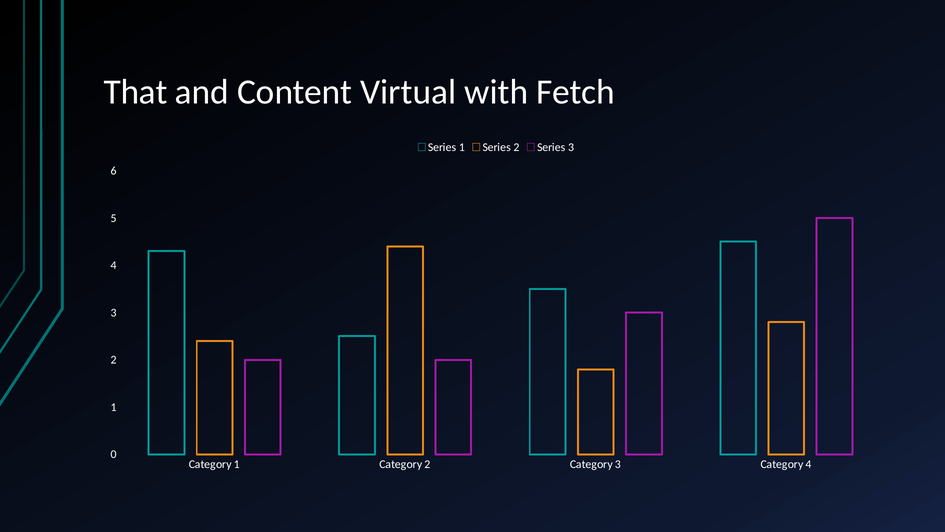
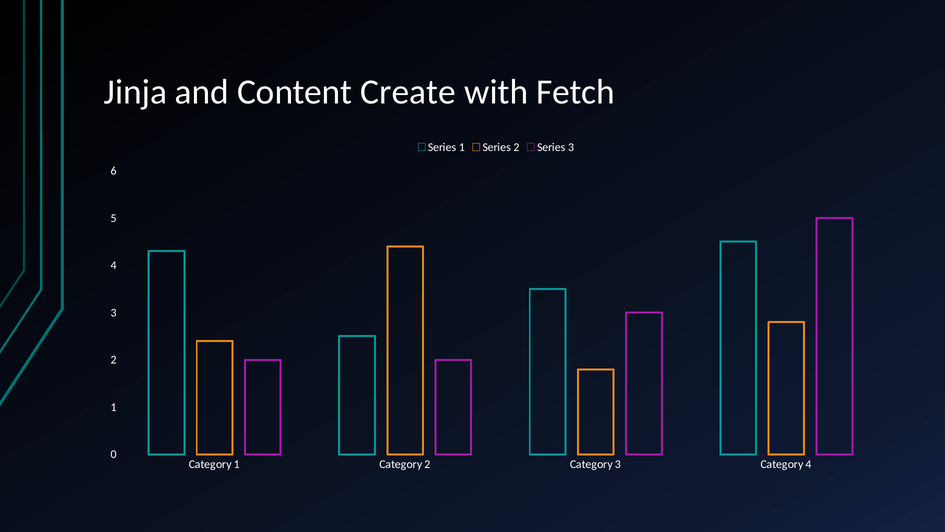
That: That -> Jinja (135, 92)
Virtual: Virtual -> Create (408, 92)
